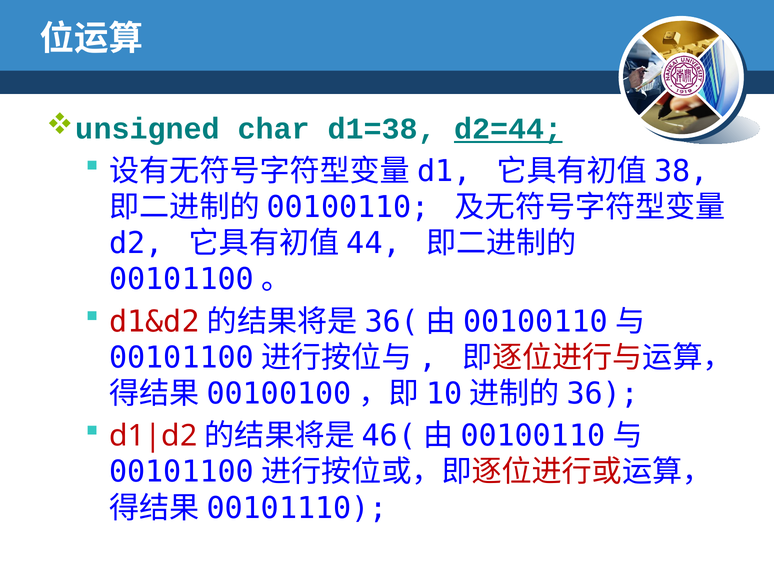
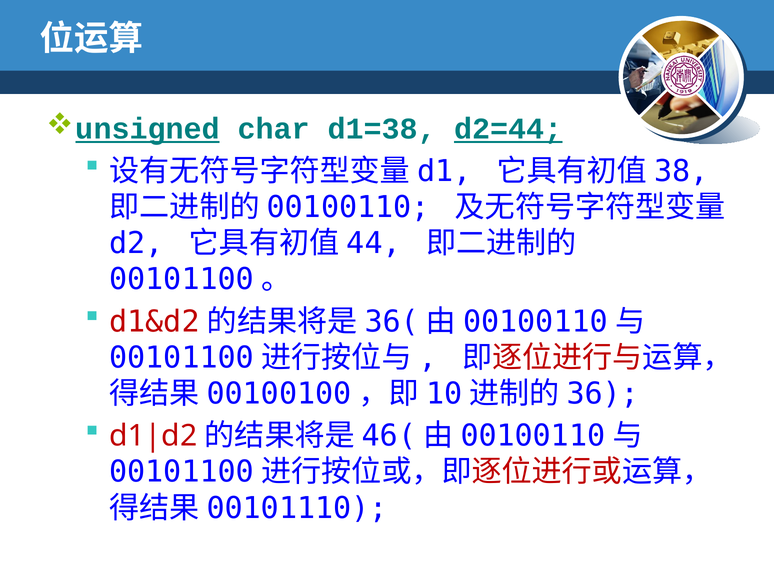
unsigned underline: none -> present (148, 129)
